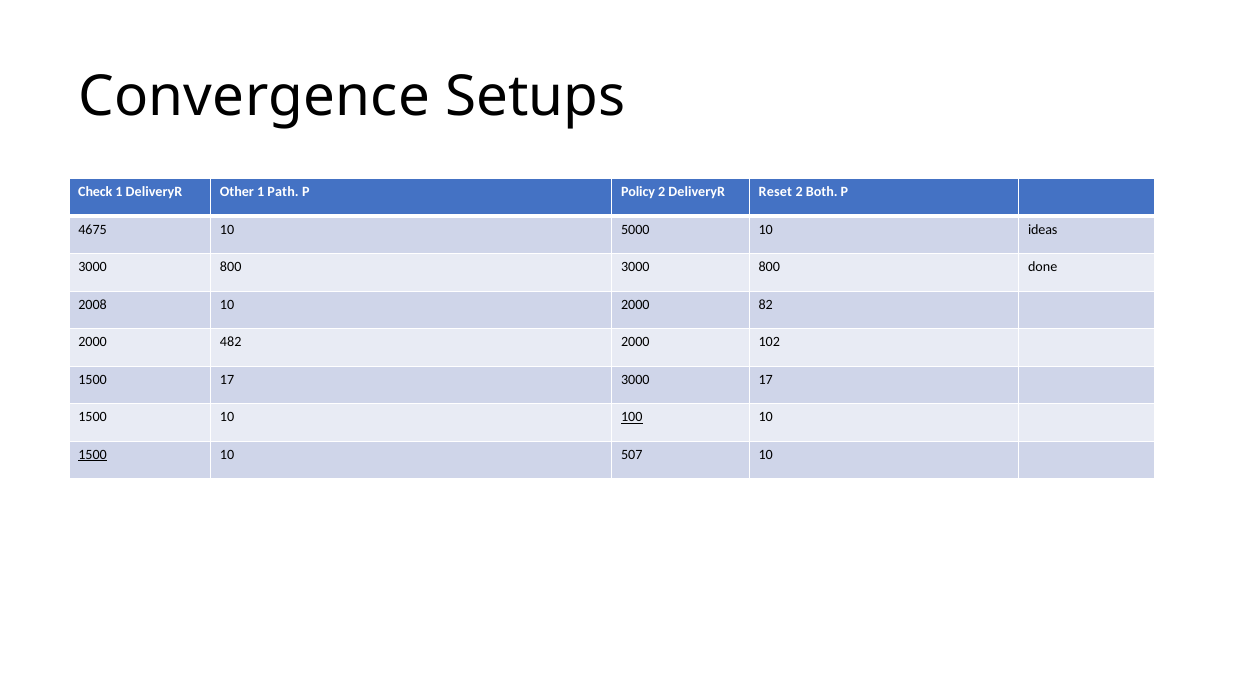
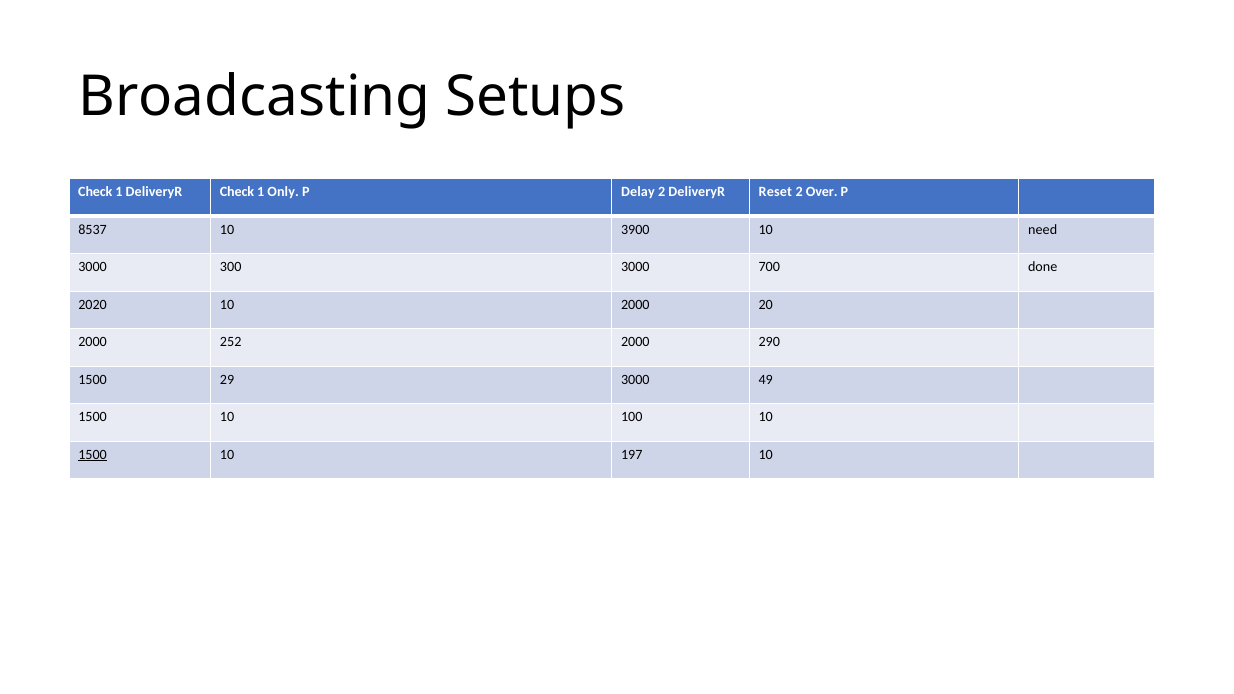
Convergence: Convergence -> Broadcasting (254, 96)
DeliveryR Other: Other -> Check (237, 192)
Path: Path -> Only (283, 192)
Policy: Policy -> Delay (638, 192)
Both: Both -> Over (822, 192)
4675: 4675 -> 8537 (93, 230)
5000: 5000 -> 3900 (635, 230)
ideas: ideas -> need (1043, 230)
800: 800 -> 300 (231, 267)
800: 800 -> 700 (769, 267)
2008: 2008 -> 2020 (93, 305)
82: 82 -> 20 (766, 305)
482: 482 -> 252 (231, 342)
102: 102 -> 290 (769, 342)
1500 17: 17 -> 29 (227, 380)
3000 17: 17 -> 49 (766, 380)
100 underline: present -> none (632, 417)
507: 507 -> 197 (632, 455)
